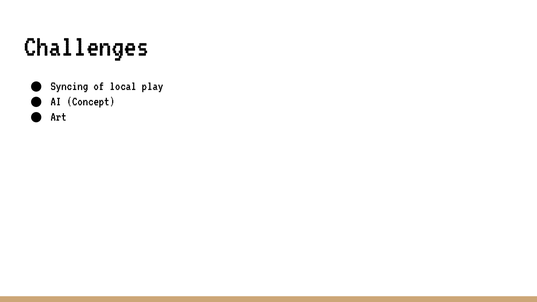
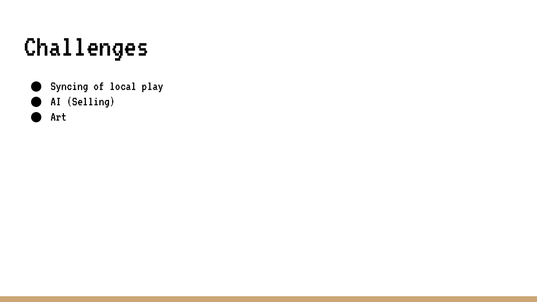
Concept: Concept -> Selling (91, 101)
